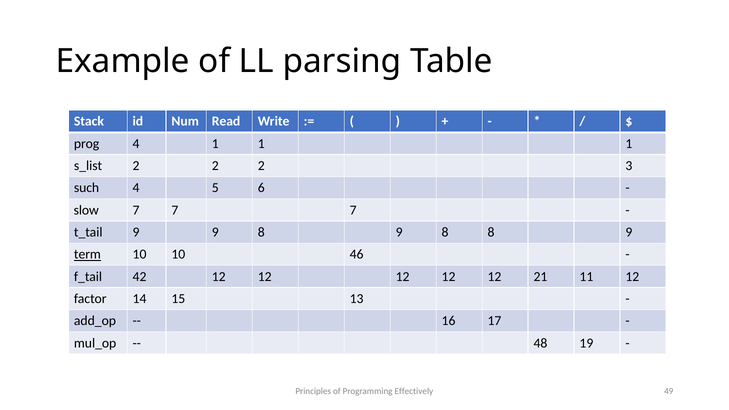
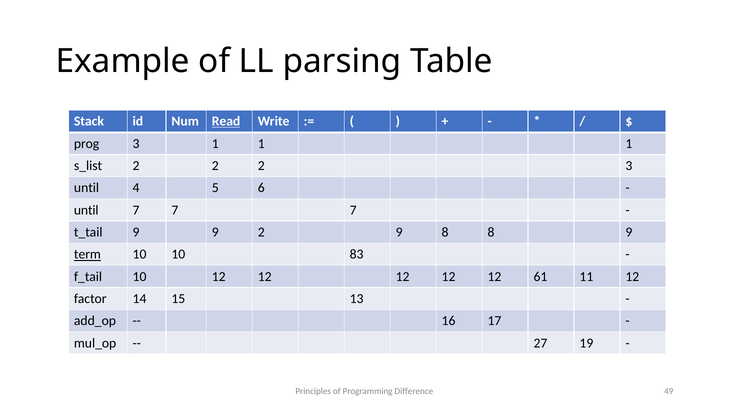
Read underline: none -> present (226, 121)
prog 4: 4 -> 3 (136, 144)
such: such -> until (87, 188)
slow: slow -> until (86, 210)
9 9 8: 8 -> 2 (261, 232)
46: 46 -> 83 (357, 255)
42: 42 -> 10 (140, 277)
21: 21 -> 61 (540, 277)
48: 48 -> 27 (540, 343)
Effectively: Effectively -> Difference (414, 392)
